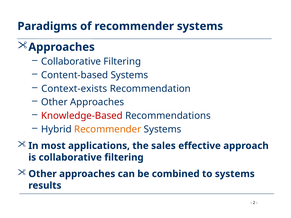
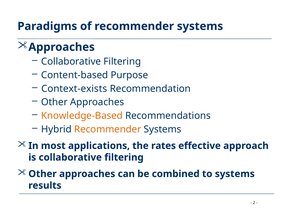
Content-based Systems: Systems -> Purpose (129, 75)
Knowledge-Based colour: red -> orange (82, 116)
sales: sales -> rates (164, 146)
